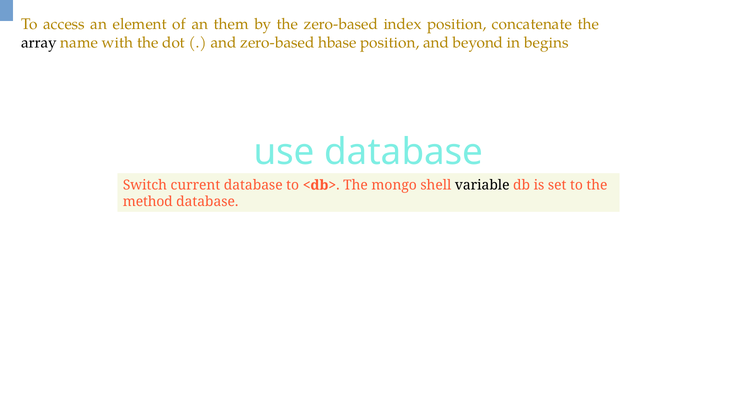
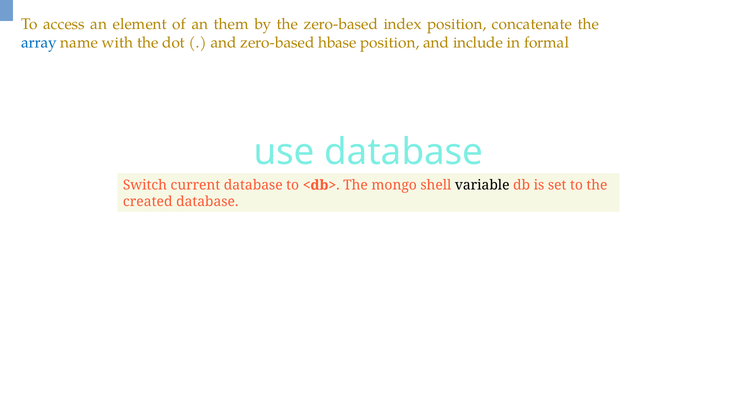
array colour: black -> blue (39, 43)
beyond: beyond -> include (478, 43)
begins: begins -> formal (547, 43)
method: method -> created (148, 202)
